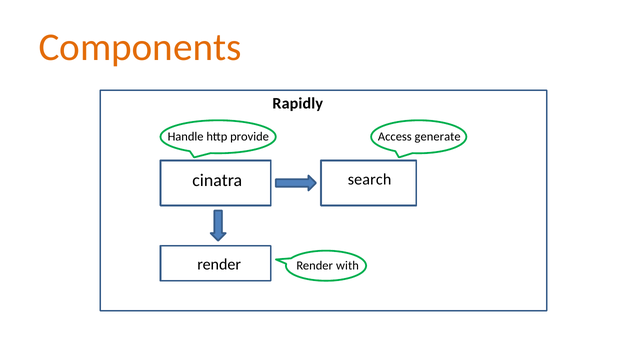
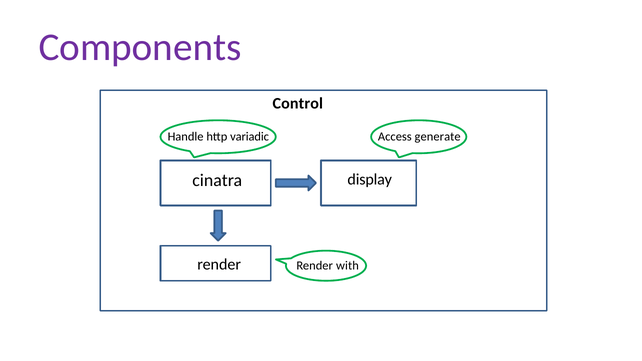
Components colour: orange -> purple (140, 47)
Rapidly: Rapidly -> Control (298, 103)
provide: provide -> variadic (250, 137)
search: search -> display (370, 179)
